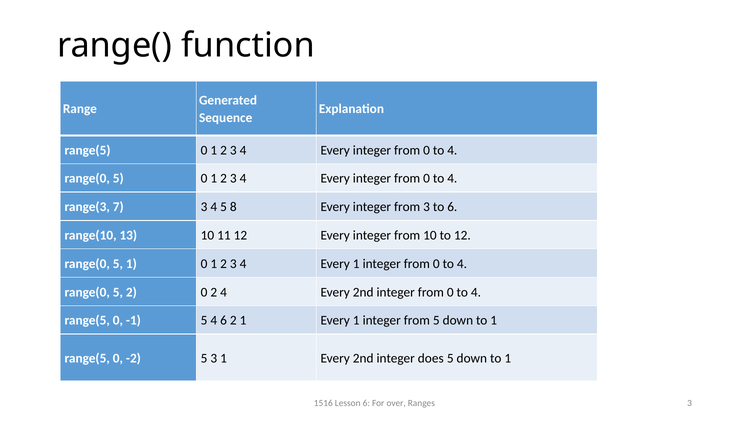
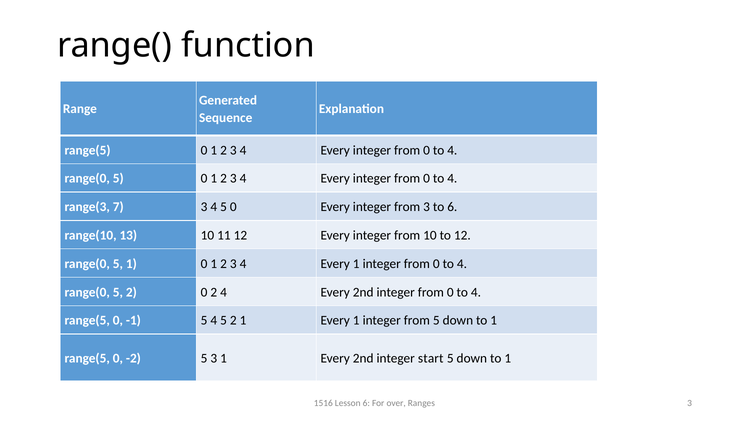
4 5 8: 8 -> 0 (233, 207)
5 4 6: 6 -> 5 (224, 320)
does: does -> start (431, 358)
